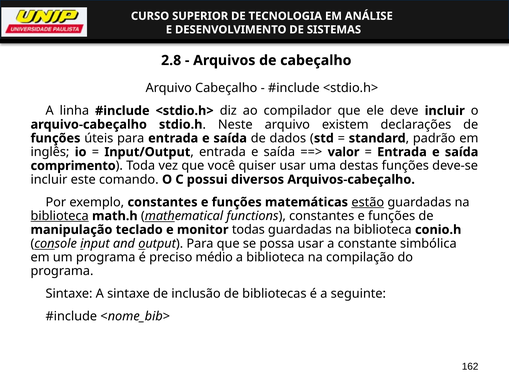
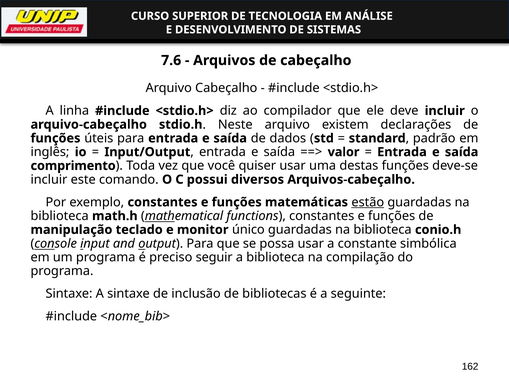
2.8: 2.8 -> 7.6 (171, 60)
biblioteca underline: present -> none (60, 216)
todas: todas -> único (248, 230)
médio: médio -> seguir (214, 257)
